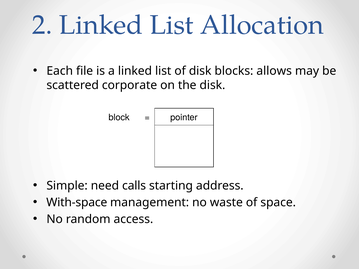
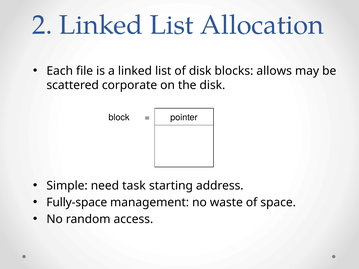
calls: calls -> task (134, 186)
With-space: With-space -> Fully-space (77, 203)
